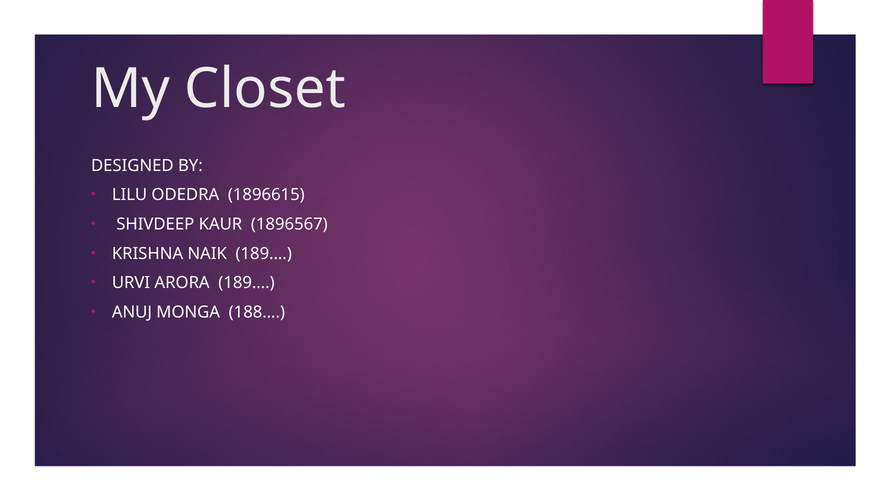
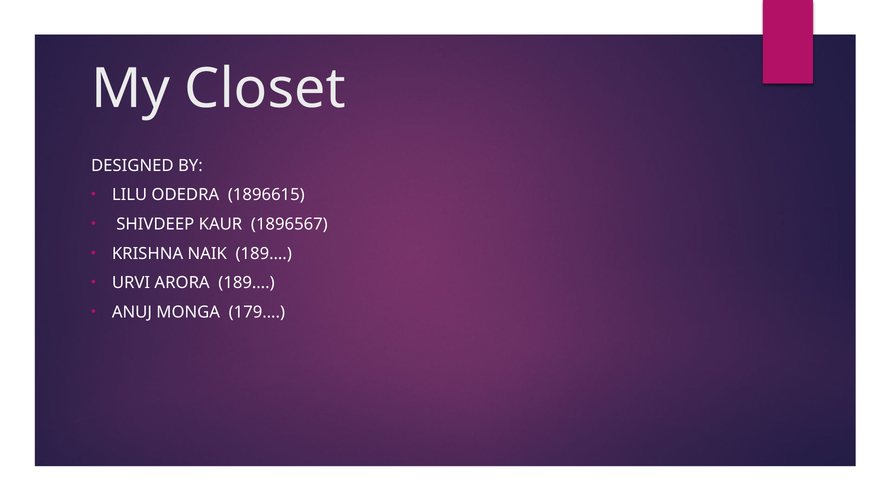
188…: 188… -> 179… (257, 312)
